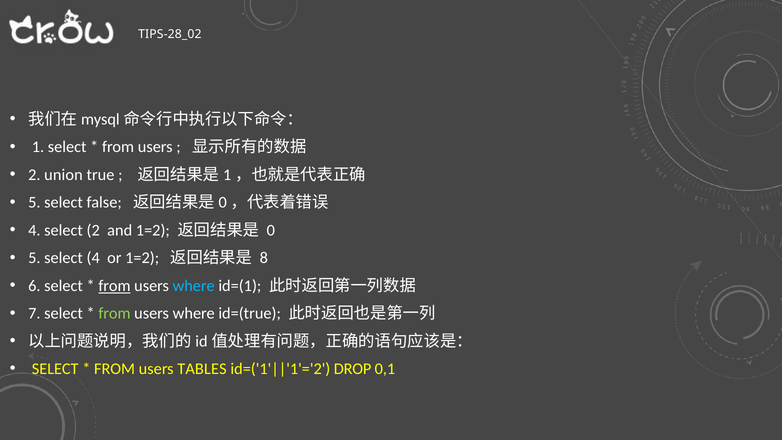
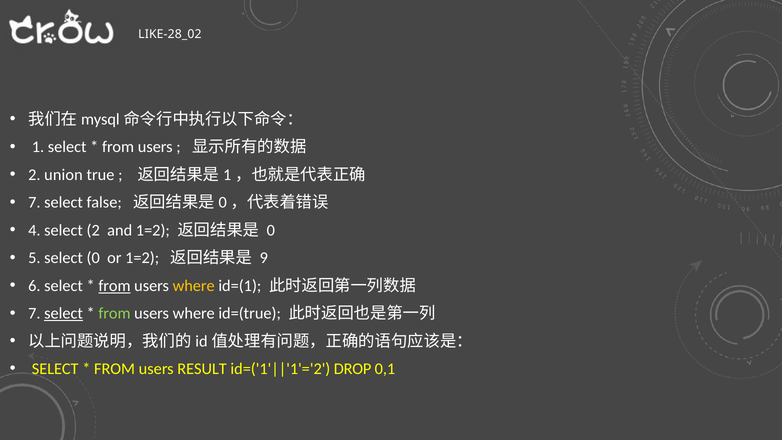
TIPS-28_02: TIPS-28_02 -> LIKE-28_02 (170, 34)
5: 5 -> 7 (34, 203)
select 4: 4 -> 0 (93, 258)
8: 8 -> 9 (264, 258)
where colour: light blue -> yellow (194, 286)
select underline: none -> present (64, 313)
TABLES: TABLES -> RESULT (202, 369)
